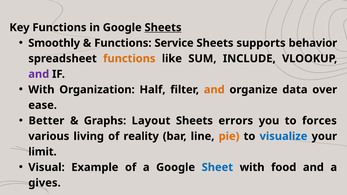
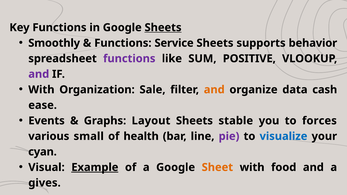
functions colour: orange -> purple (129, 59)
INCLUDE: INCLUDE -> POSITIVE (249, 59)
Half: Half -> Sale (152, 90)
over: over -> cash (325, 90)
Better: Better -> Events (47, 121)
errors: errors -> stable (236, 121)
living: living -> small (89, 136)
reality: reality -> health (141, 136)
pie colour: orange -> purple (229, 136)
limit: limit -> cyan (42, 152)
Example underline: none -> present (95, 167)
Sheet colour: blue -> orange (217, 167)
